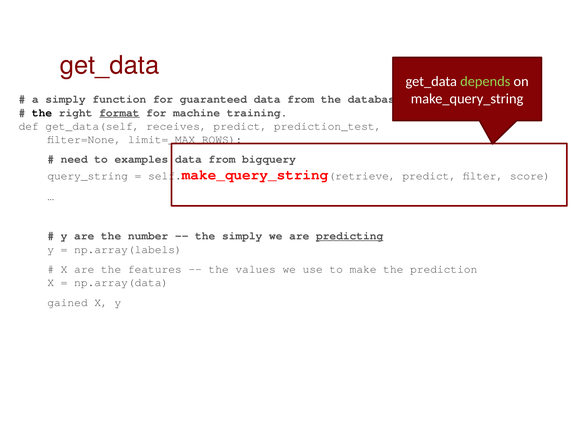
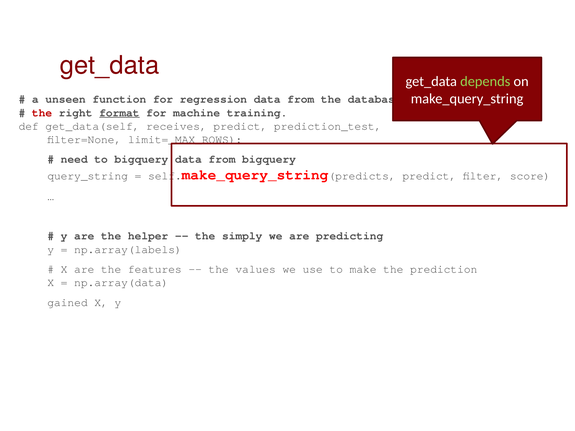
a simply: simply -> unseen (66, 99)
guaranteed: guaranteed -> regression (213, 99)
the colour: black -> red (42, 113)
to examples: examples -> bigquery (141, 159)
retrieve: retrieve -> predicts (362, 176)
number: number -> helper (148, 236)
predicting underline: present -> none (350, 236)
